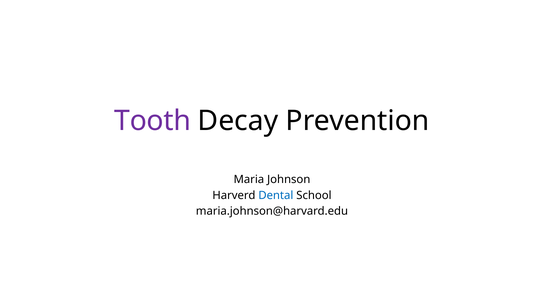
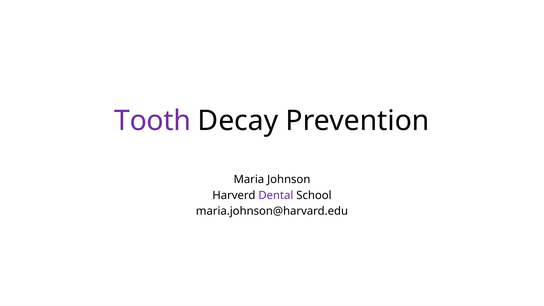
Dental colour: blue -> purple (276, 195)
